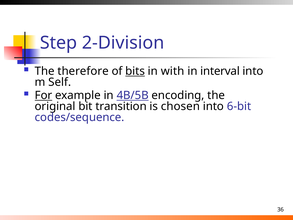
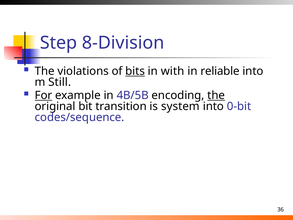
2-Division: 2-Division -> 8-Division (123, 43)
therefore: therefore -> violations (83, 71)
interval: interval -> reliable (220, 71)
Self: Self -> Still (60, 82)
4B/5B underline: present -> none (133, 95)
the underline: none -> present (216, 95)
chosen: chosen -> system (180, 106)
6-bit: 6-bit -> 0-bit (239, 106)
